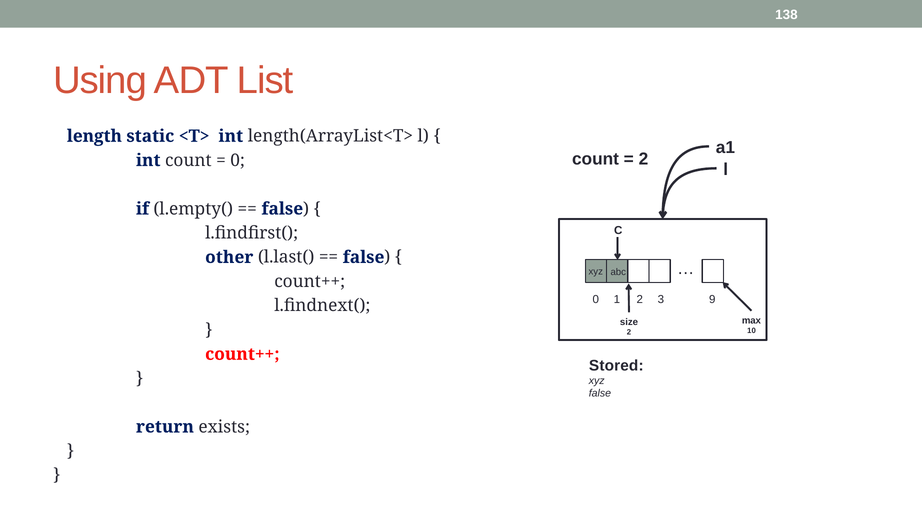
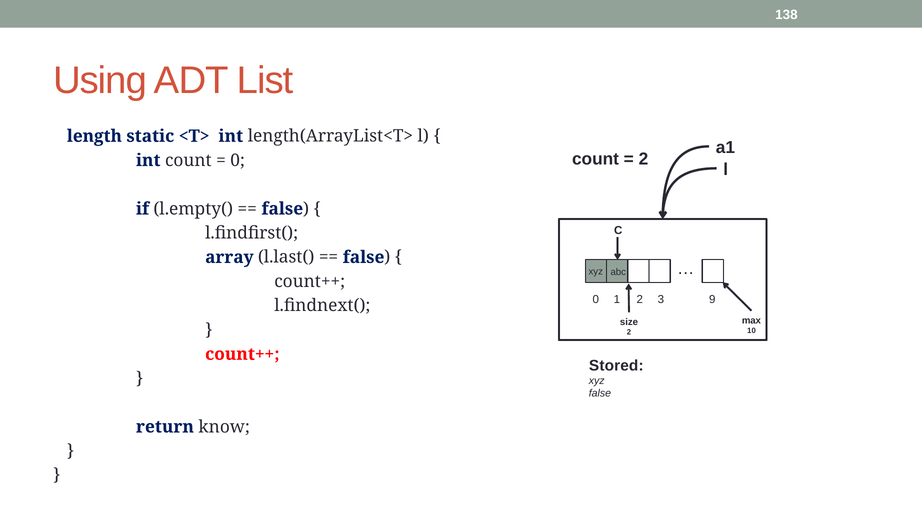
other: other -> array (229, 257)
exists: exists -> know (224, 426)
